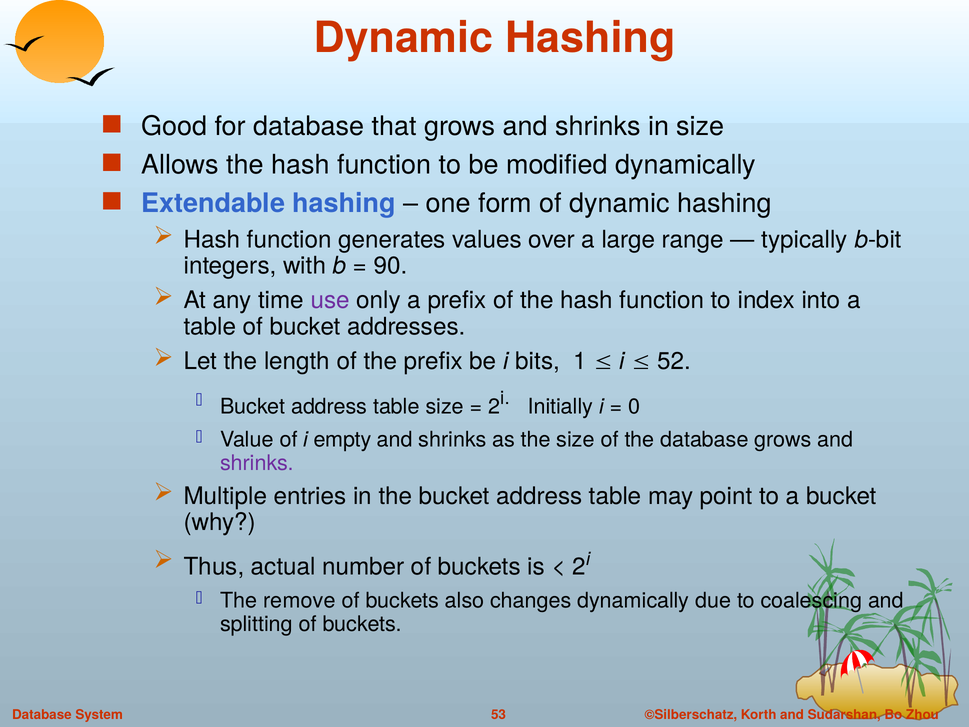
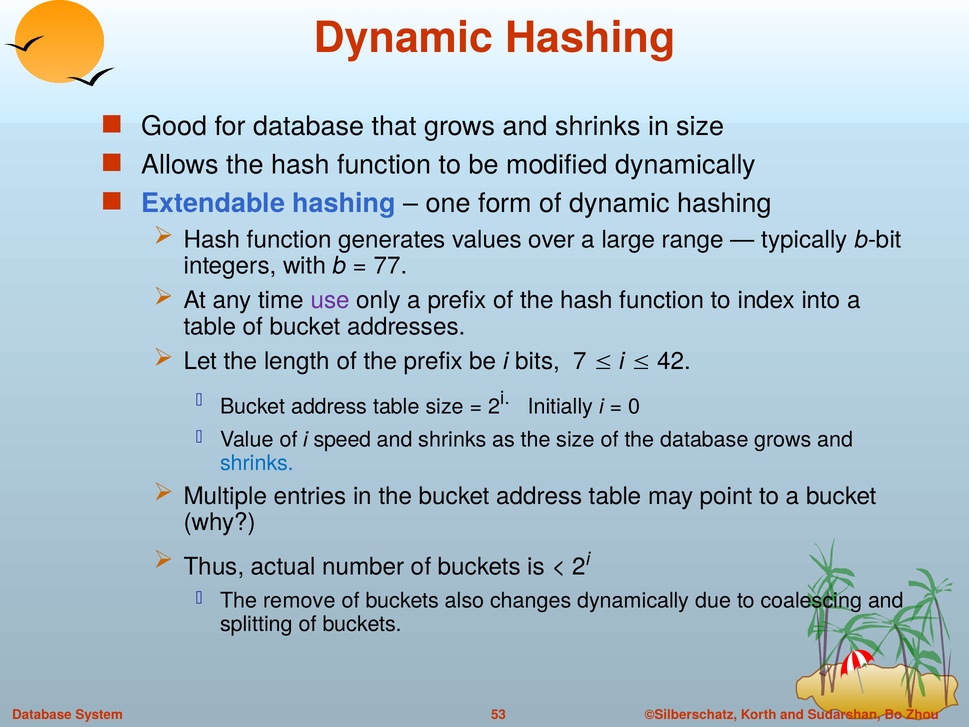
90: 90 -> 77 (391, 266)
1: 1 -> 7 (580, 361)
52: 52 -> 42 (674, 361)
empty: empty -> speed (342, 440)
shrinks colour: purple -> blue (257, 463)
